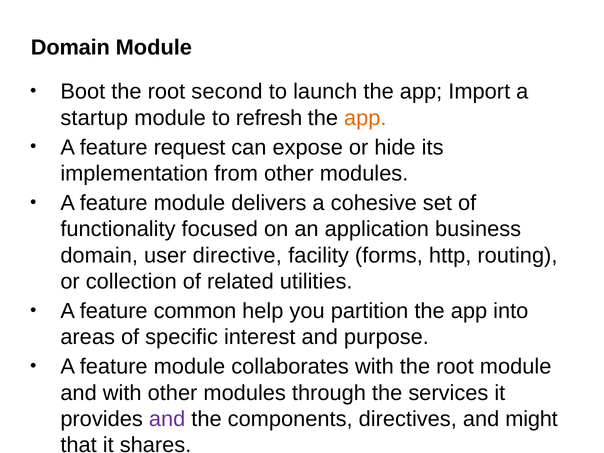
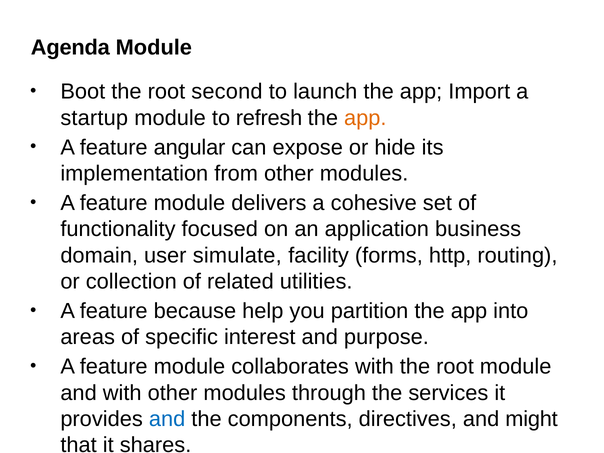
Domain: Domain -> Agenda (70, 48)
request: request -> angular (190, 147)
directive: directive -> simulate (237, 255)
common: common -> because (195, 311)
and colour: purple -> blue (167, 419)
